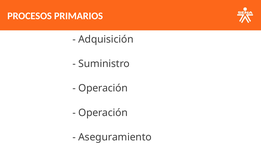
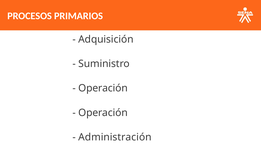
Aseguramiento: Aseguramiento -> Administración (115, 137)
